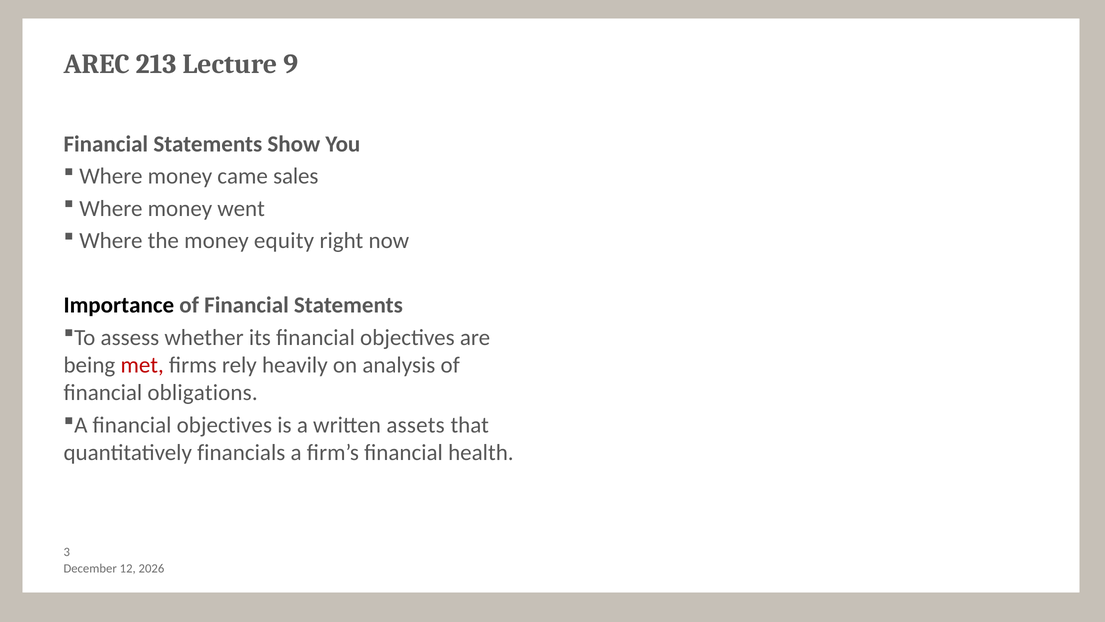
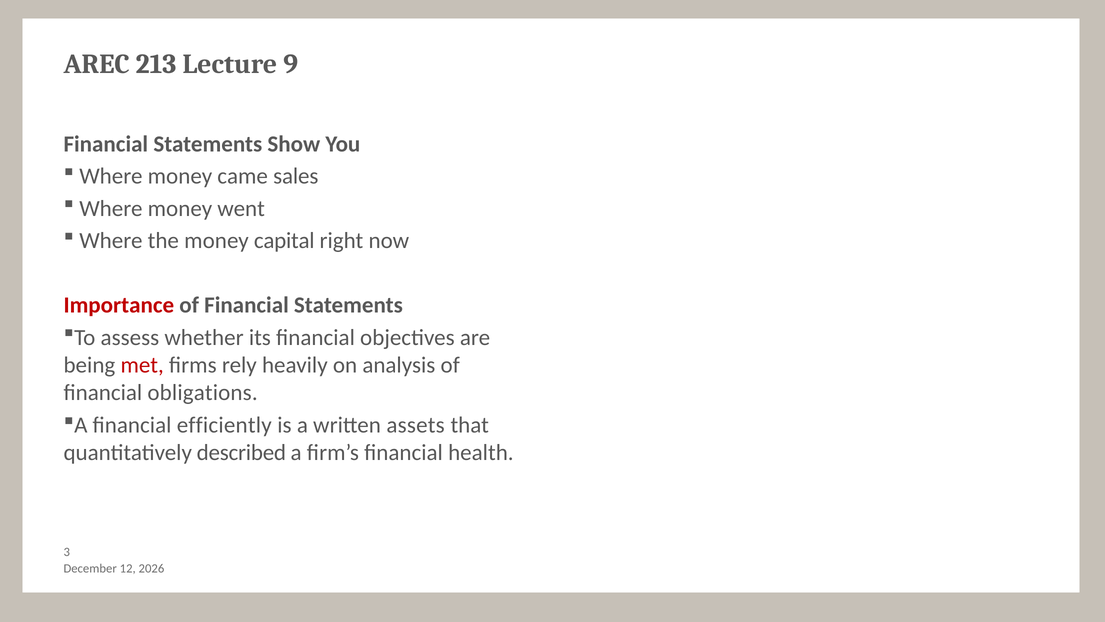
equity: equity -> capital (284, 241)
Importance colour: black -> red (119, 305)
A financial objectives: objectives -> efficiently (224, 425)
financials: financials -> described (241, 452)
